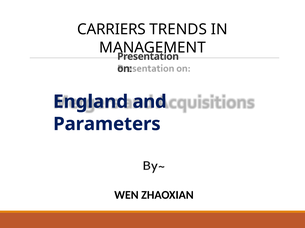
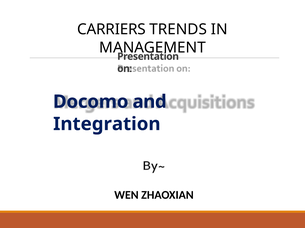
England: England -> Docomo (91, 102)
Parameters: Parameters -> Integration (107, 124)
